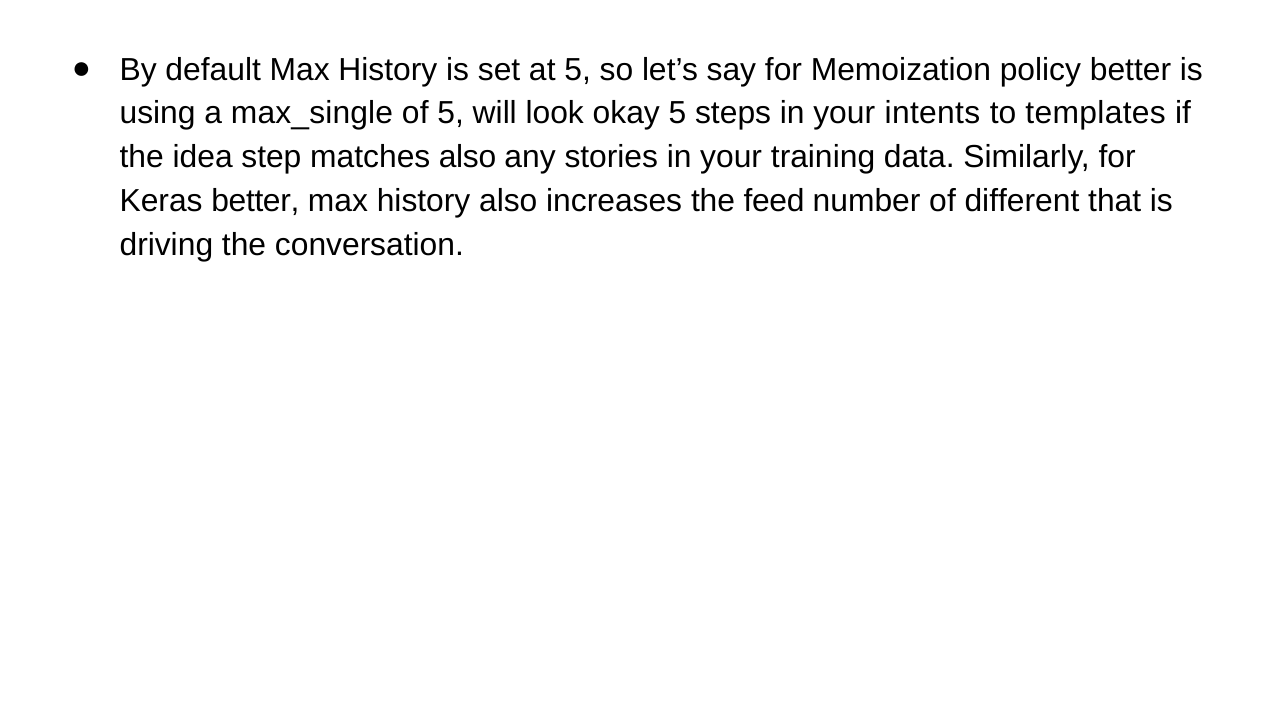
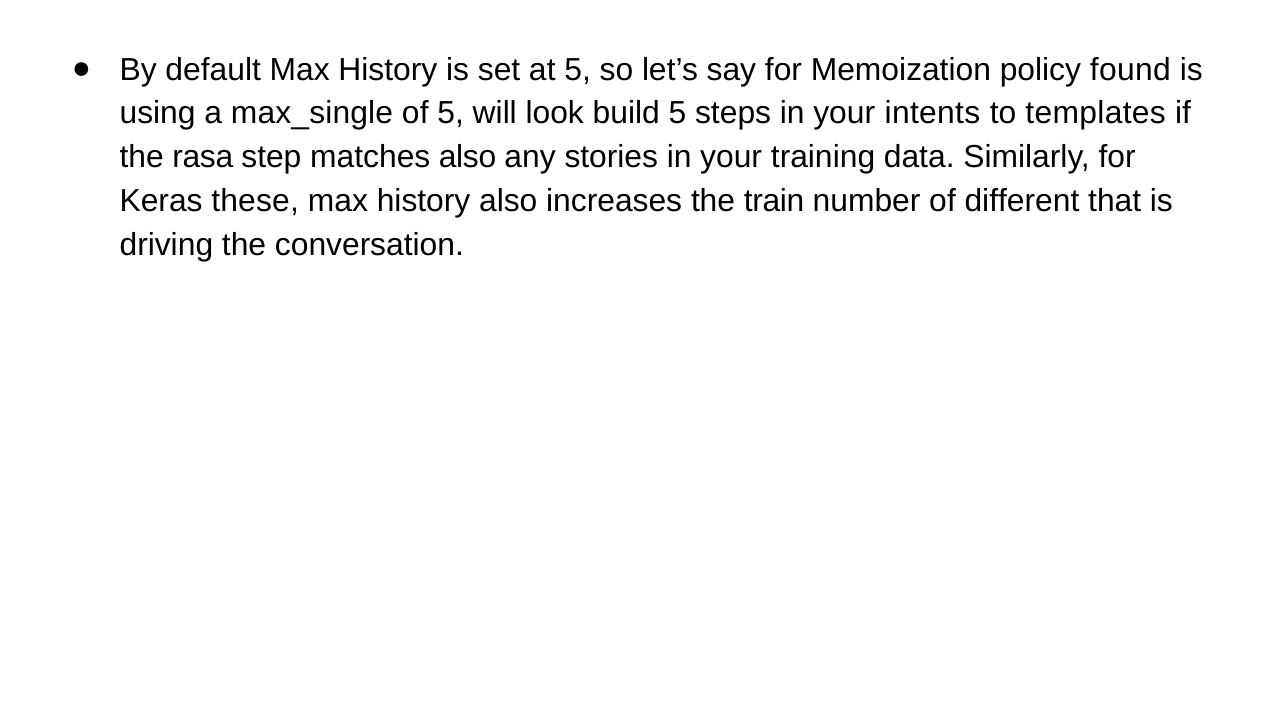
policy better: better -> found (1130, 70)
okay: okay -> build (626, 113)
idea: idea -> rasa (203, 157)
Keras better: better -> these (255, 201)
feed: feed -> train (774, 201)
